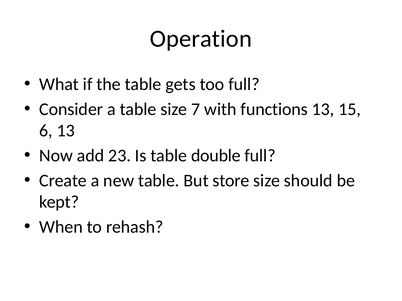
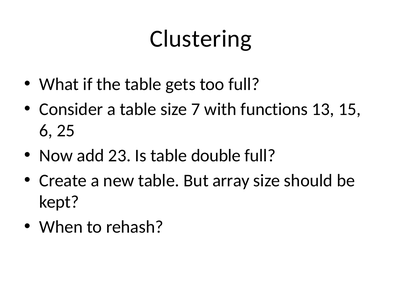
Operation: Operation -> Clustering (201, 39)
6 13: 13 -> 25 (66, 131)
store: store -> array (231, 181)
